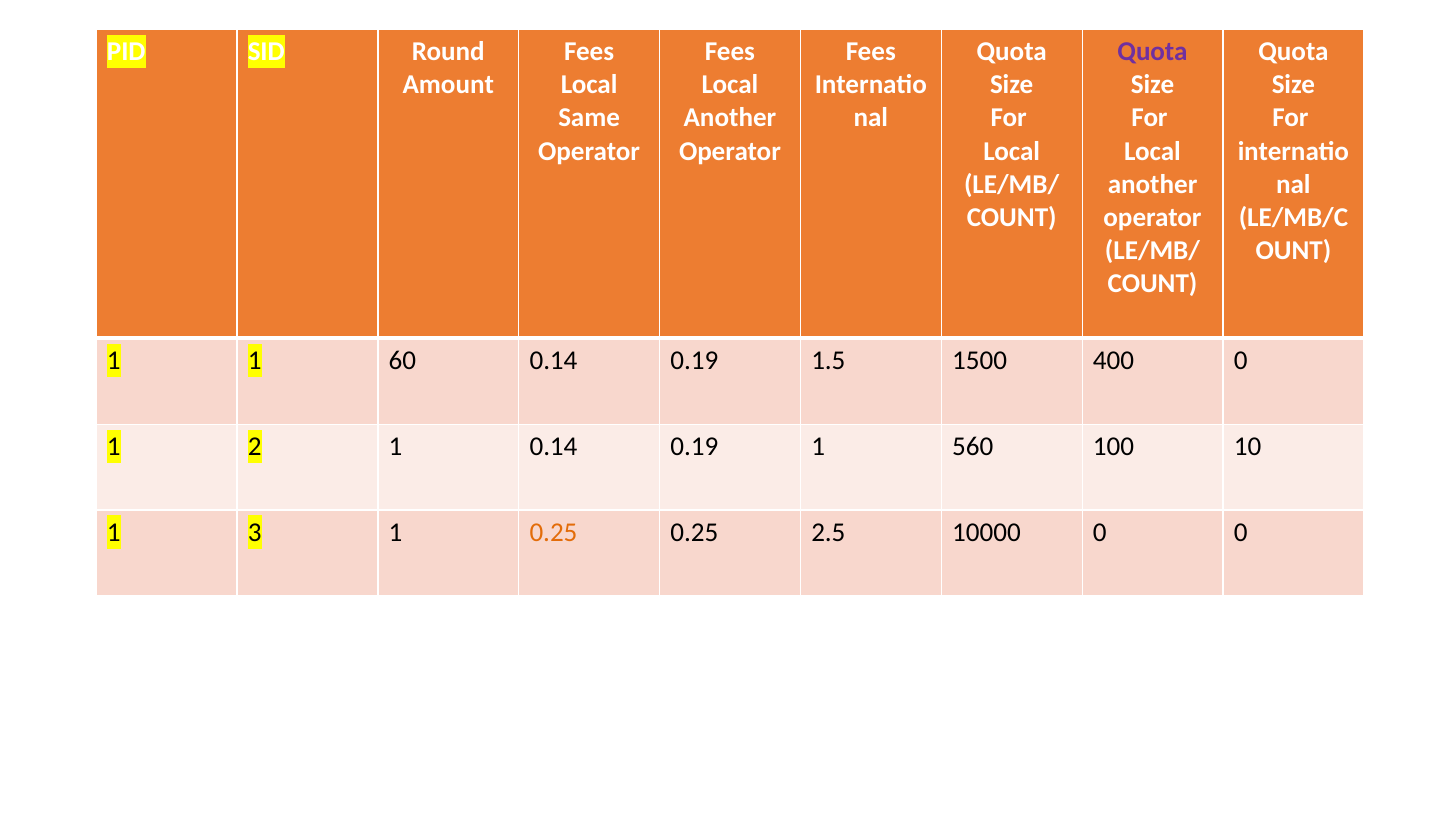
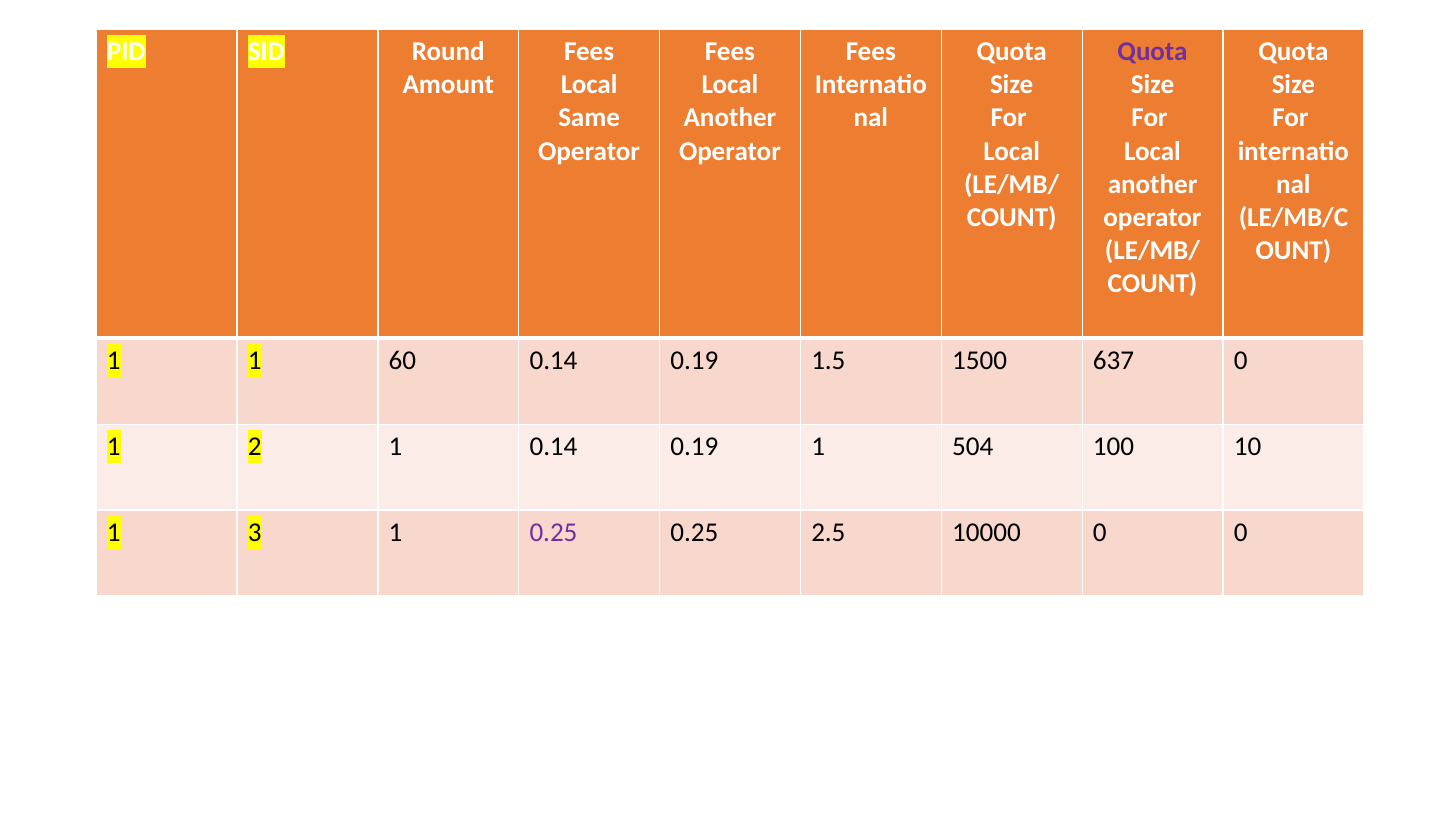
400: 400 -> 637 (1114, 360)
560: 560 -> 504 (973, 446)
0.25 colour: orange -> purple (553, 532)
